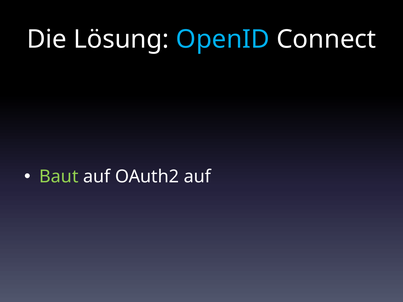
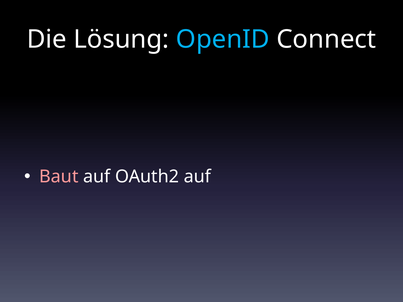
Baut colour: light green -> pink (59, 177)
